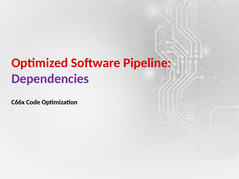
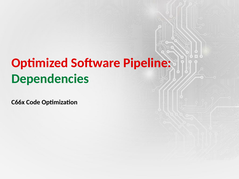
Dependencies colour: purple -> green (50, 79)
